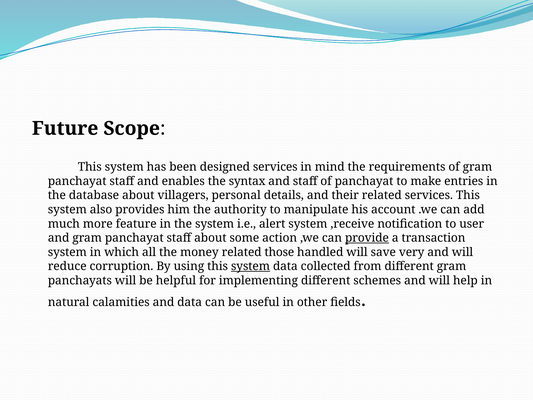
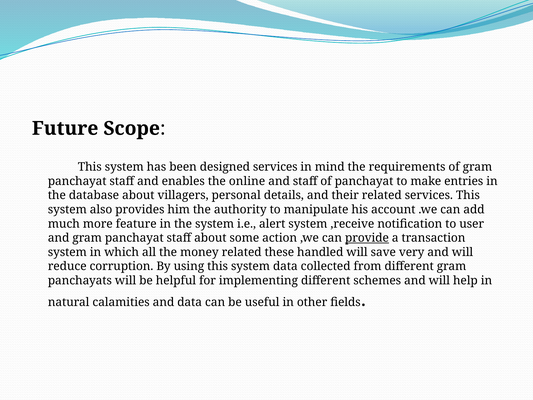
syntax: syntax -> online (247, 181)
those: those -> these (279, 252)
system underline: present -> none (250, 266)
